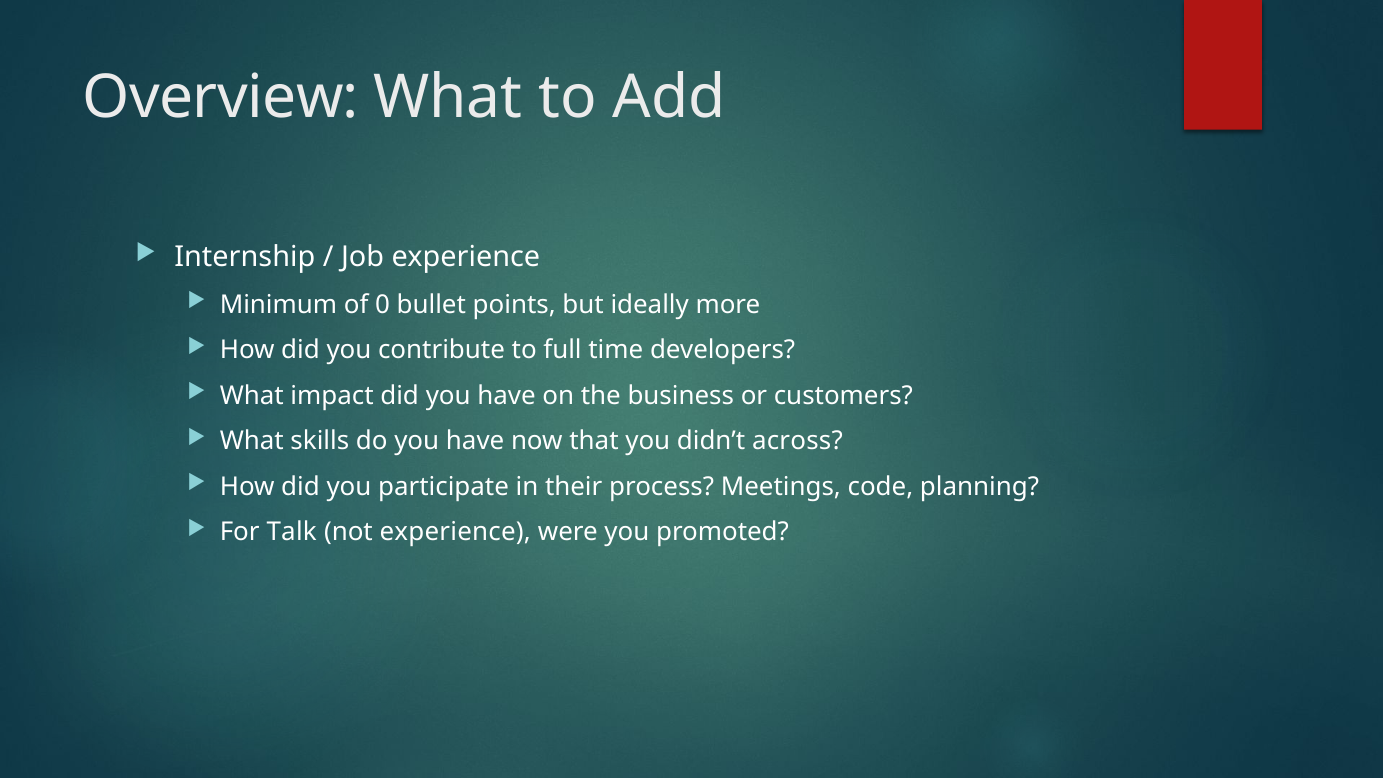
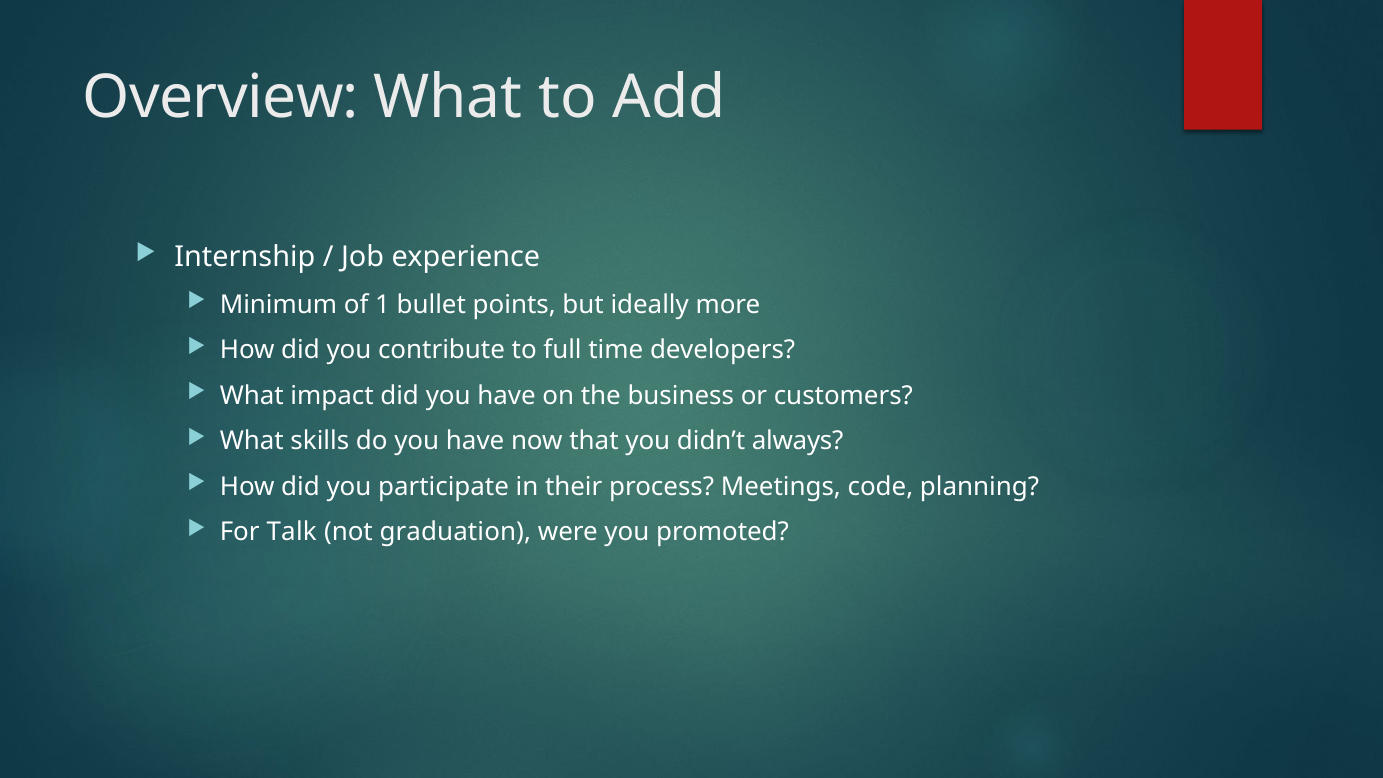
0: 0 -> 1 (383, 304)
across: across -> always (798, 441)
not experience: experience -> graduation (455, 532)
